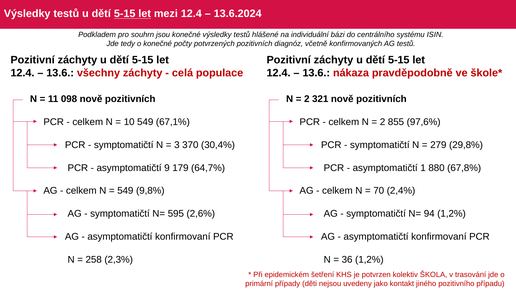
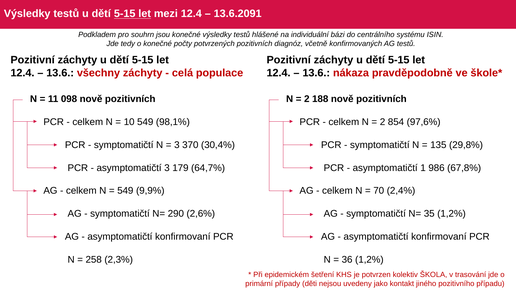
13.6.2024: 13.6.2024 -> 13.6.2091 (238, 14)
321: 321 -> 188 (320, 99)
67,1%: 67,1% -> 98,1% (173, 122)
855: 855 -> 854 (396, 122)
279: 279 -> 135 (438, 145)
asymptomatičtí 9: 9 -> 3 (167, 168)
880: 880 -> 986 (436, 168)
9,8%: 9,8% -> 9,9% (150, 191)
595: 595 -> 290 (176, 214)
94: 94 -> 35 (429, 214)
